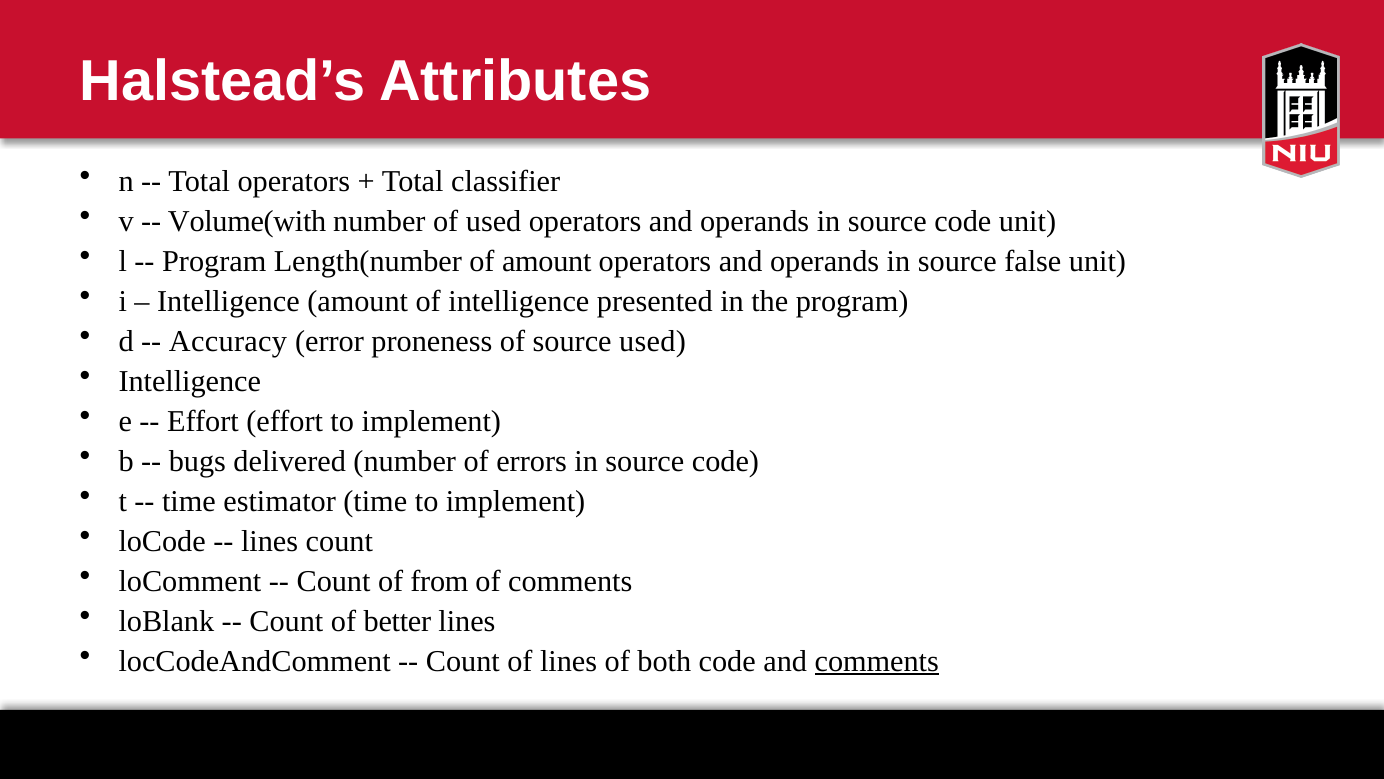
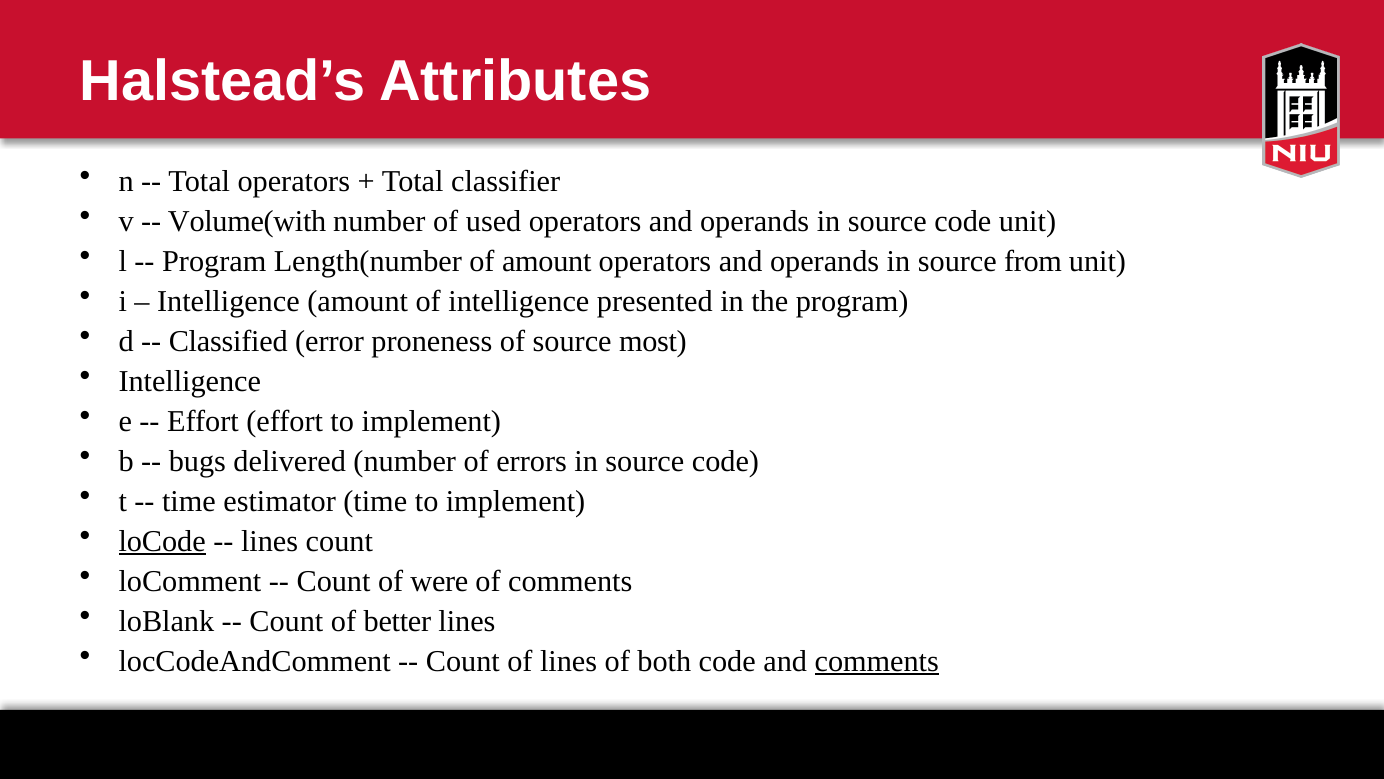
false: false -> from (1033, 261)
Accuracy: Accuracy -> Classified (228, 341)
source used: used -> most (653, 341)
loCode underline: none -> present (162, 541)
from: from -> were (439, 581)
